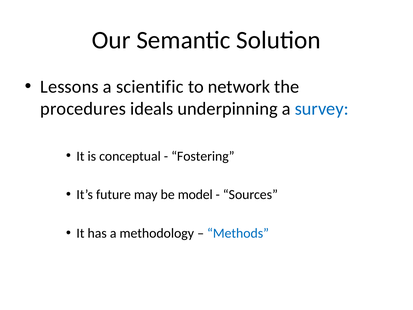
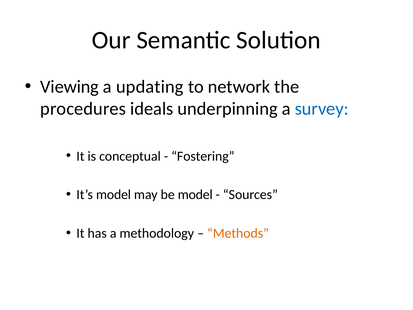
Lessons: Lessons -> Viewing (70, 87)
scientific: scientific -> updating (150, 87)
It’s future: future -> model (114, 195)
Methods colour: blue -> orange (238, 233)
